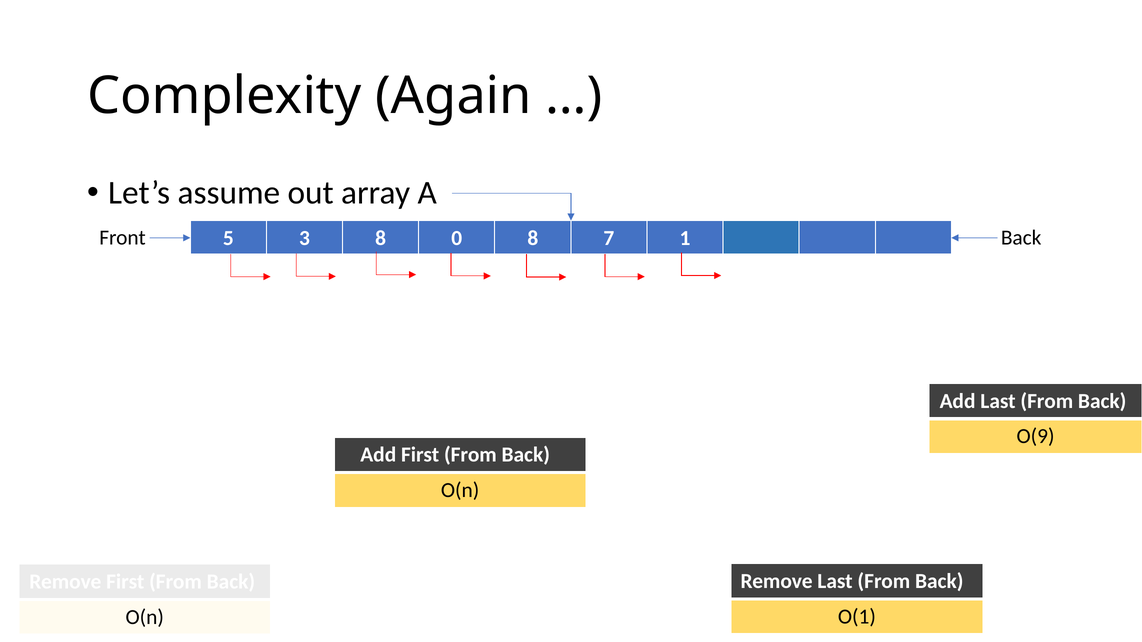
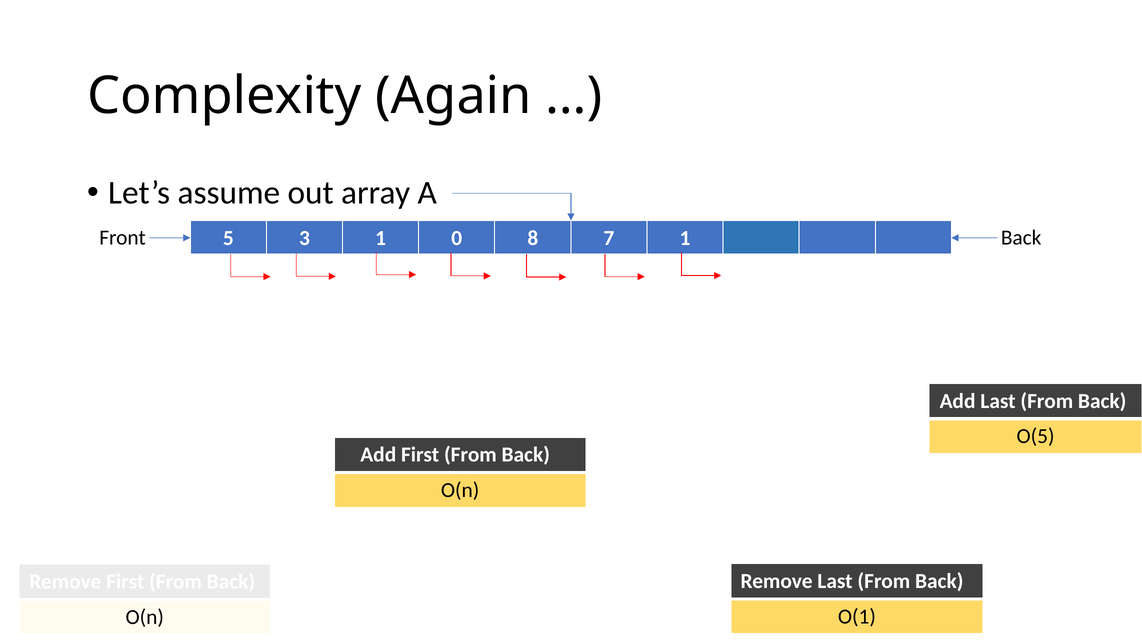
3 8: 8 -> 1 (381, 238)
O(9: O(9 -> O(5 (1036, 437)
